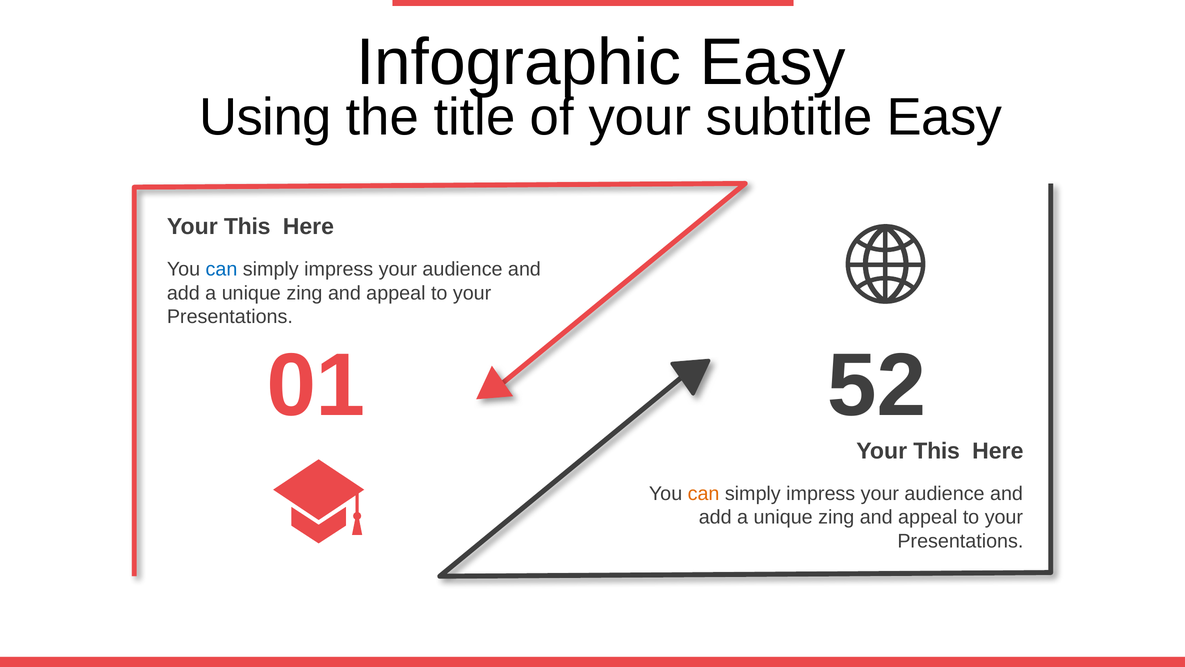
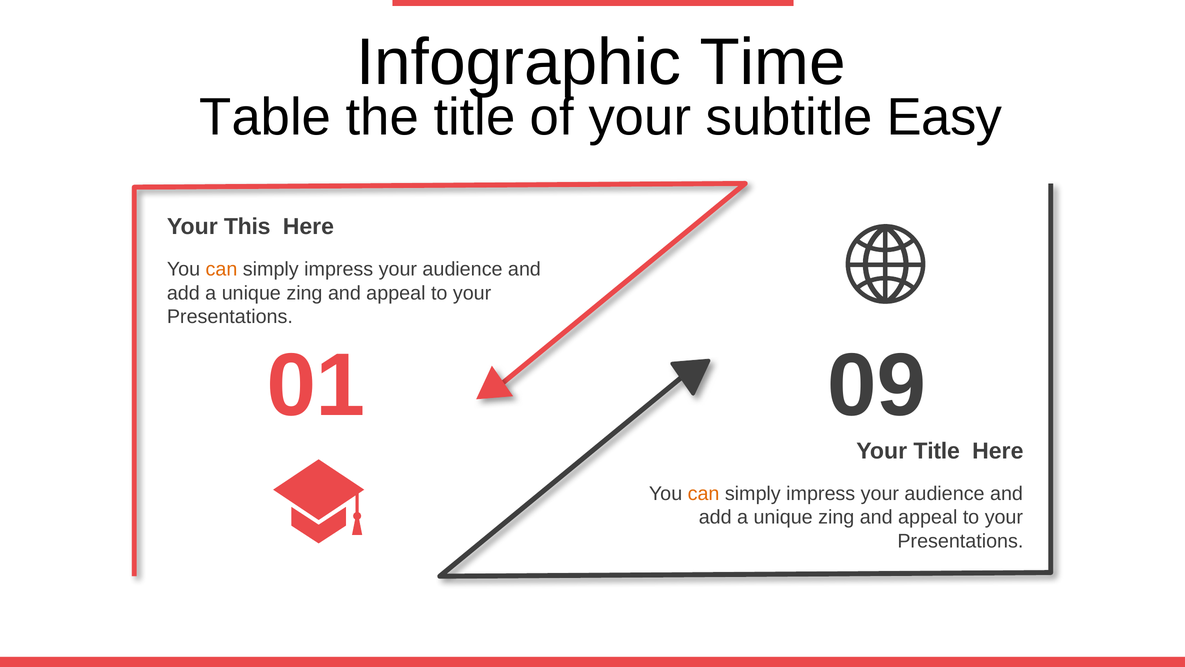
Infographic Easy: Easy -> Time (773, 62)
Using: Using -> Table (265, 117)
can colour: blue -> orange (222, 269)
52: 52 -> 09 (877, 386)
This: This -> Title (937, 451)
